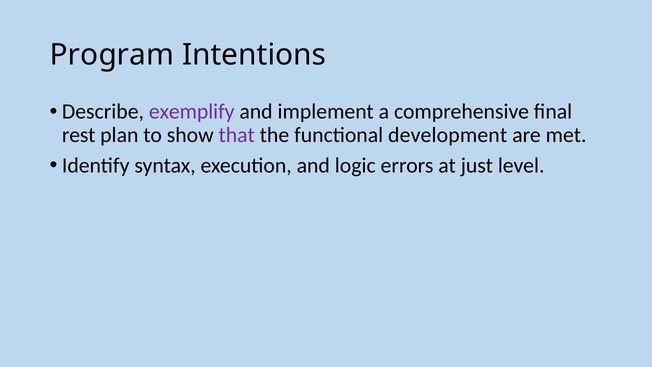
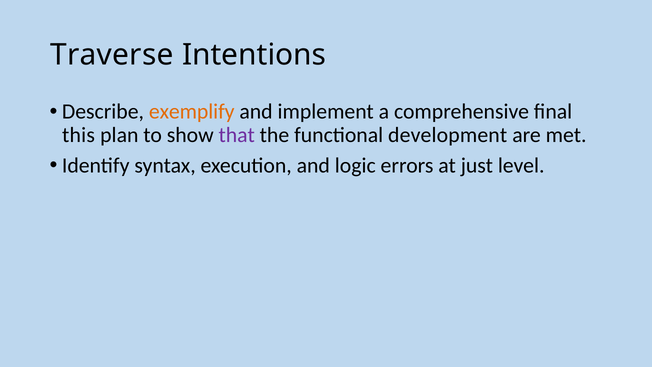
Program: Program -> Traverse (112, 55)
exemplify colour: purple -> orange (192, 112)
rest: rest -> this (78, 135)
